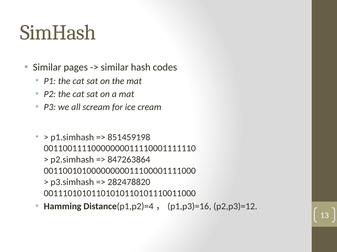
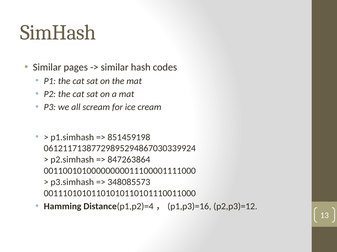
00110011110000000011110001111110: 00110011110000000011110001111110 -> 06121171387729895294867030339924 (120, 149)
282478820: 282478820 -> 348085573 (129, 183)
